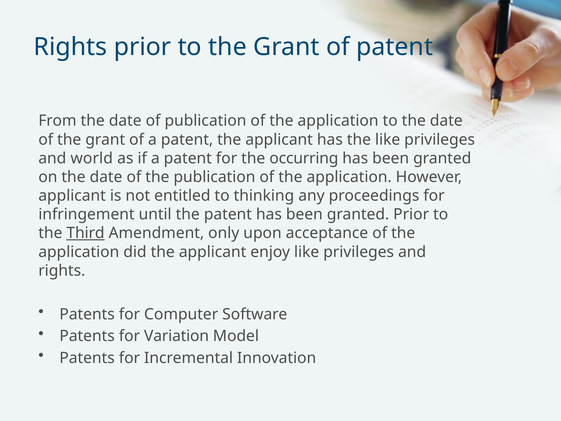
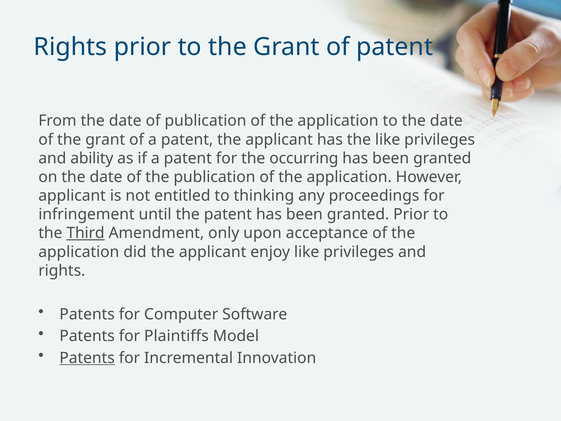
world: world -> ability (92, 158)
Variation: Variation -> Plaintiffs (176, 336)
Patents underline: none -> present (87, 358)
